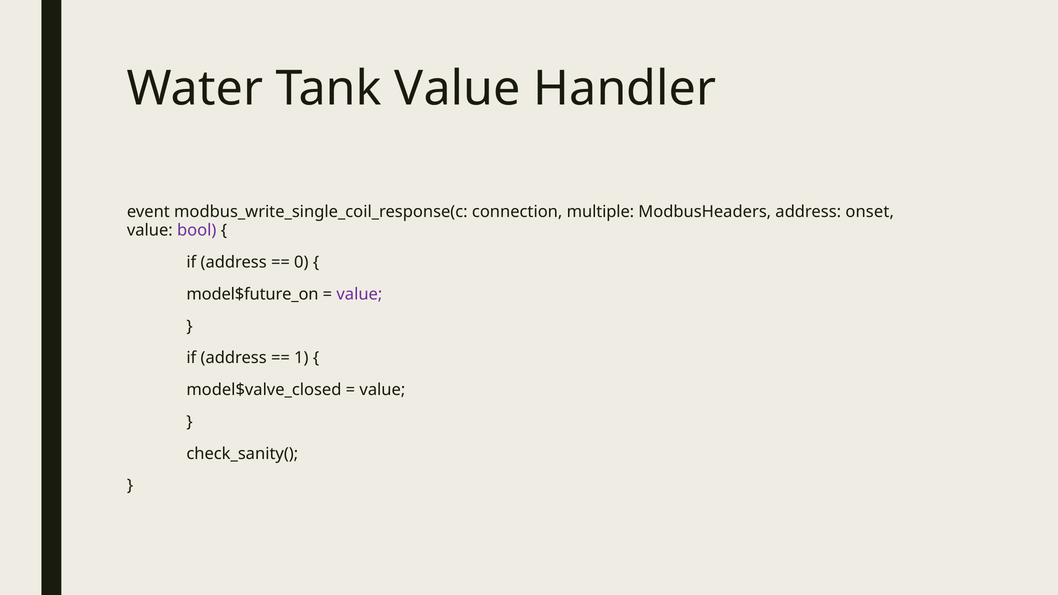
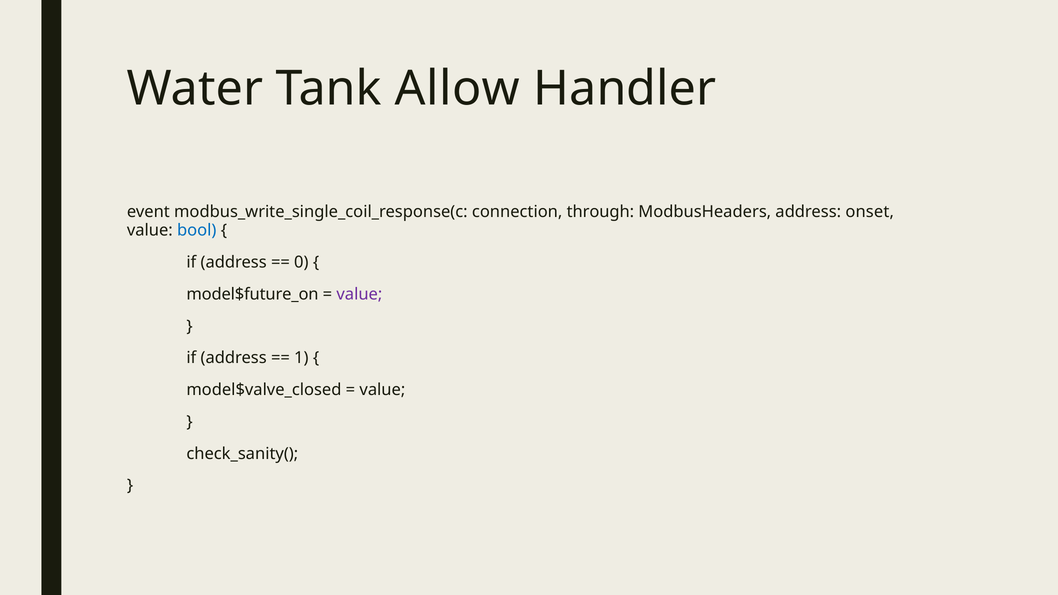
Tank Value: Value -> Allow (457, 89)
multiple: multiple -> through (600, 212)
bool colour: purple -> blue (197, 230)
